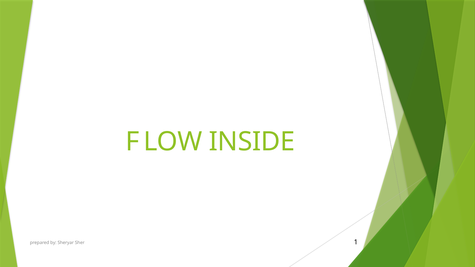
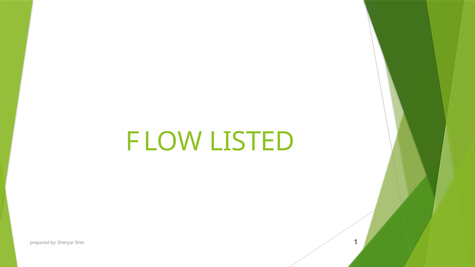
INSIDE: INSIDE -> LISTED (252, 142)
